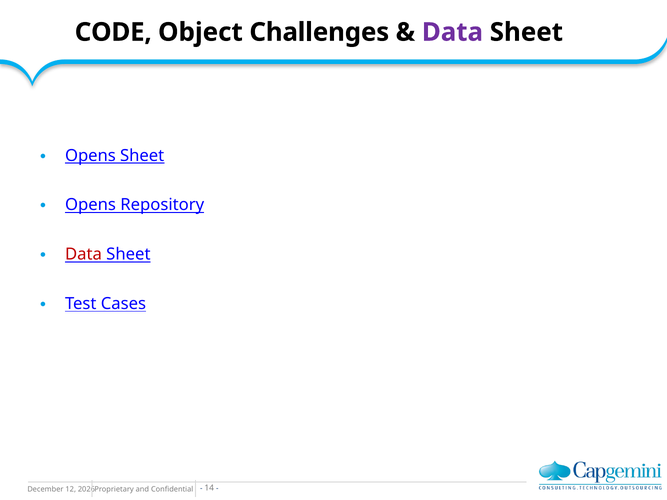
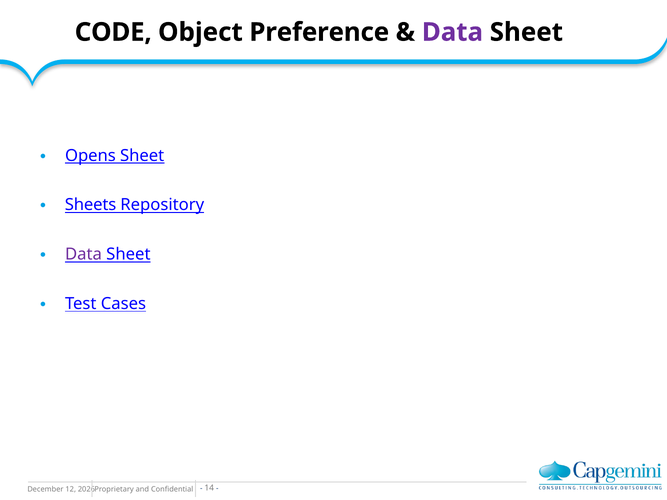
Challenges: Challenges -> Preference (319, 32)
Opens: Opens -> Sheets (91, 205)
Data colour: red -> purple (83, 254)
